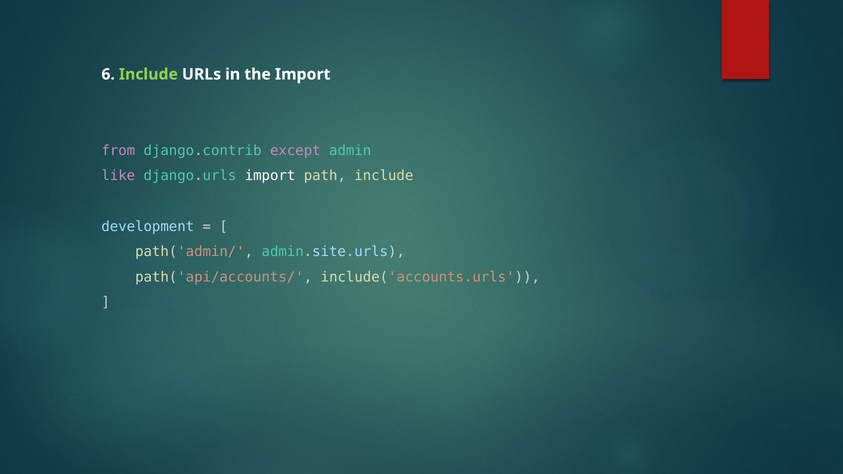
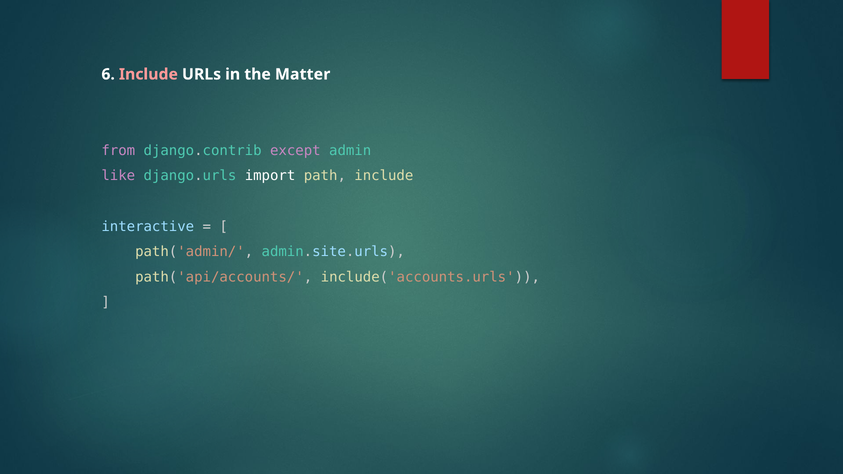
Include colour: light green -> pink (148, 74)
the Import: Import -> Matter (303, 74)
development: development -> interactive (148, 226)
